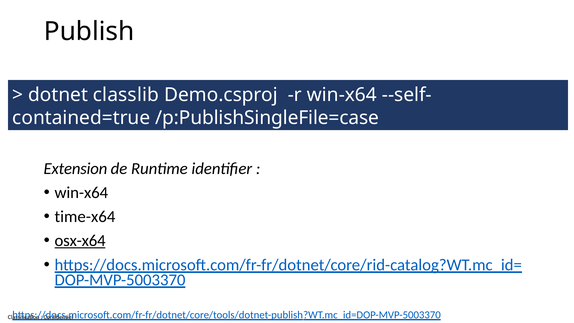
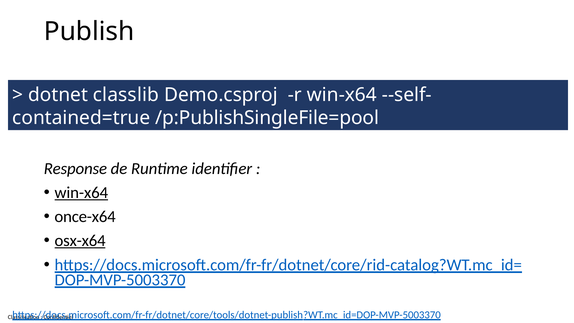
/p:PublishSingleFile=case: /p:PublishSingleFile=case -> /p:PublishSingleFile=pool (267, 118)
Extension: Extension -> Response (75, 169)
win-x64 underline: none -> present (81, 193)
time-x64: time-x64 -> once-x64 (85, 217)
